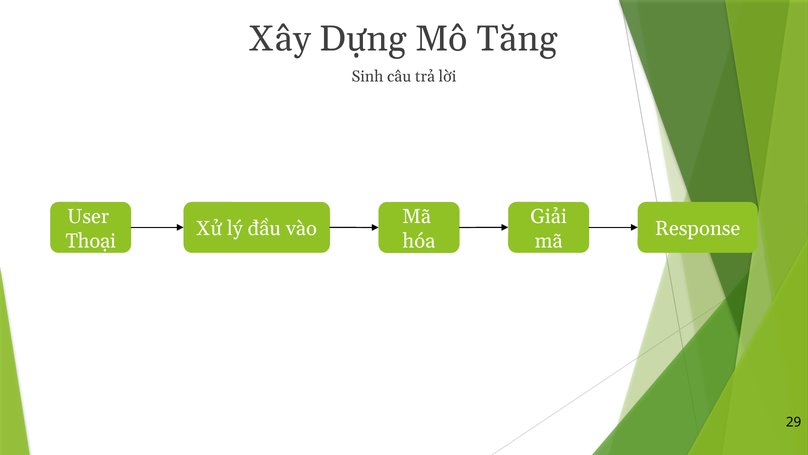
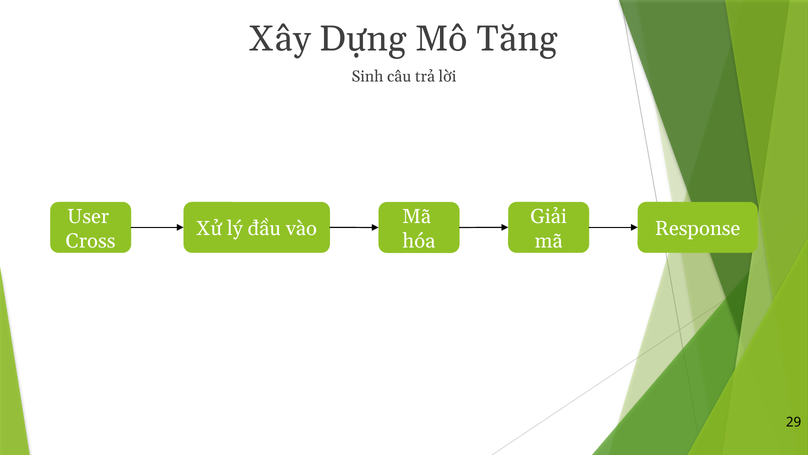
Thoại: Thoại -> Cross (91, 241)
